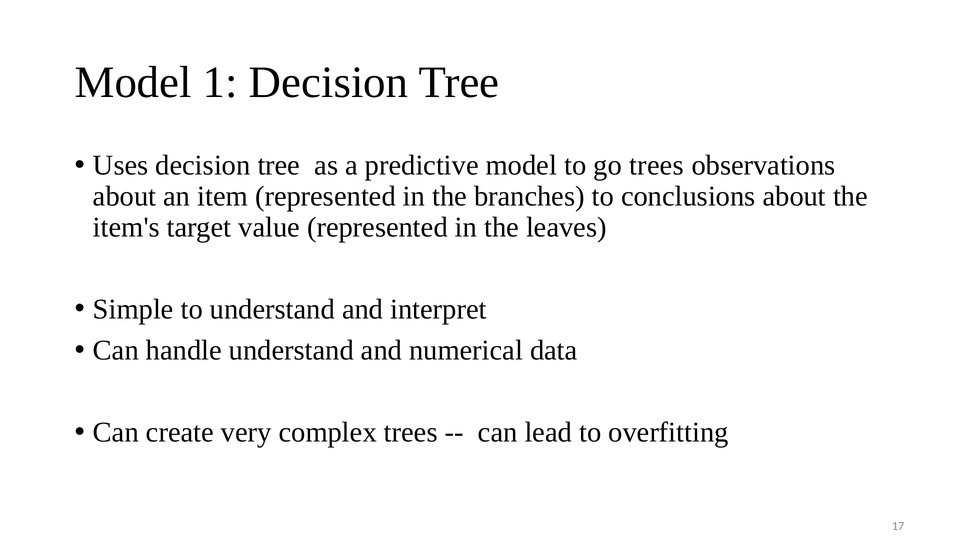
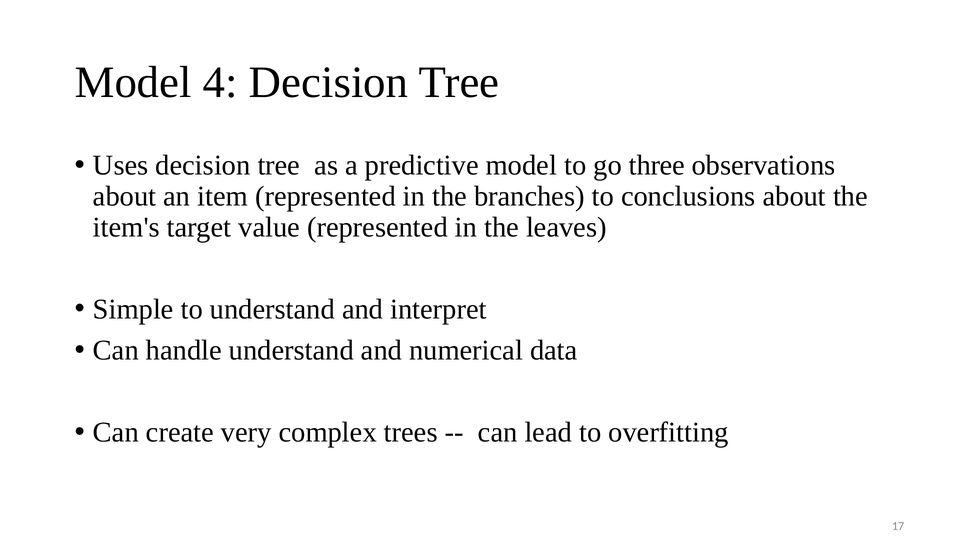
1: 1 -> 4 (220, 82)
go trees: trees -> three (657, 165)
